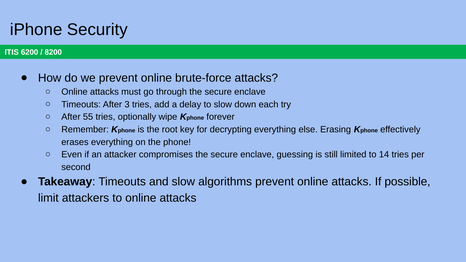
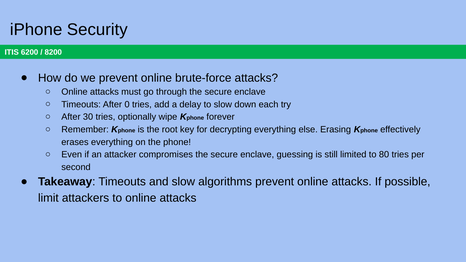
3: 3 -> 0 (127, 105)
55: 55 -> 30 (88, 117)
14: 14 -> 80 (384, 155)
